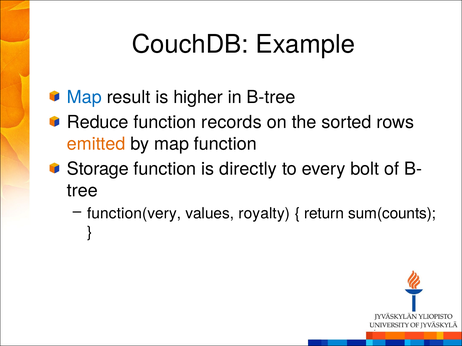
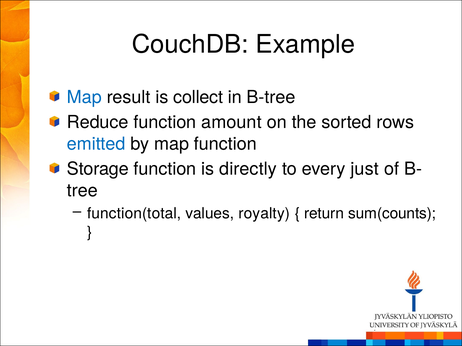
higher: higher -> collect (198, 97)
records: records -> amount (231, 123)
emitted colour: orange -> blue (96, 144)
bolt: bolt -> just (365, 169)
function(very: function(very -> function(total (134, 214)
